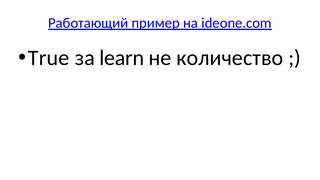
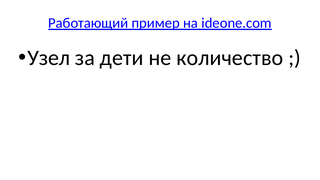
True: True -> Узел (49, 58)
learn: learn -> дети (122, 58)
